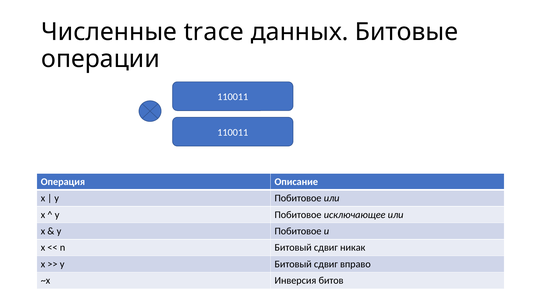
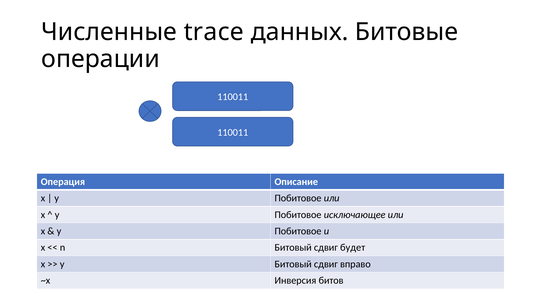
никак: никак -> будет (353, 248)
